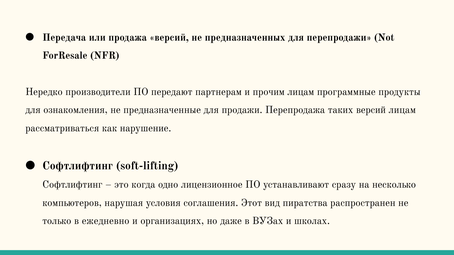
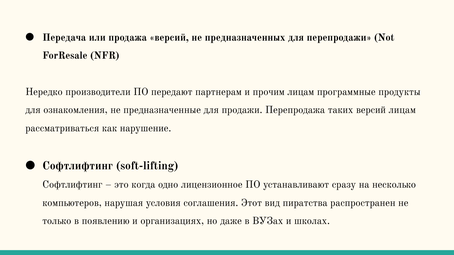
ежедневно: ежедневно -> появлению (106, 221)
